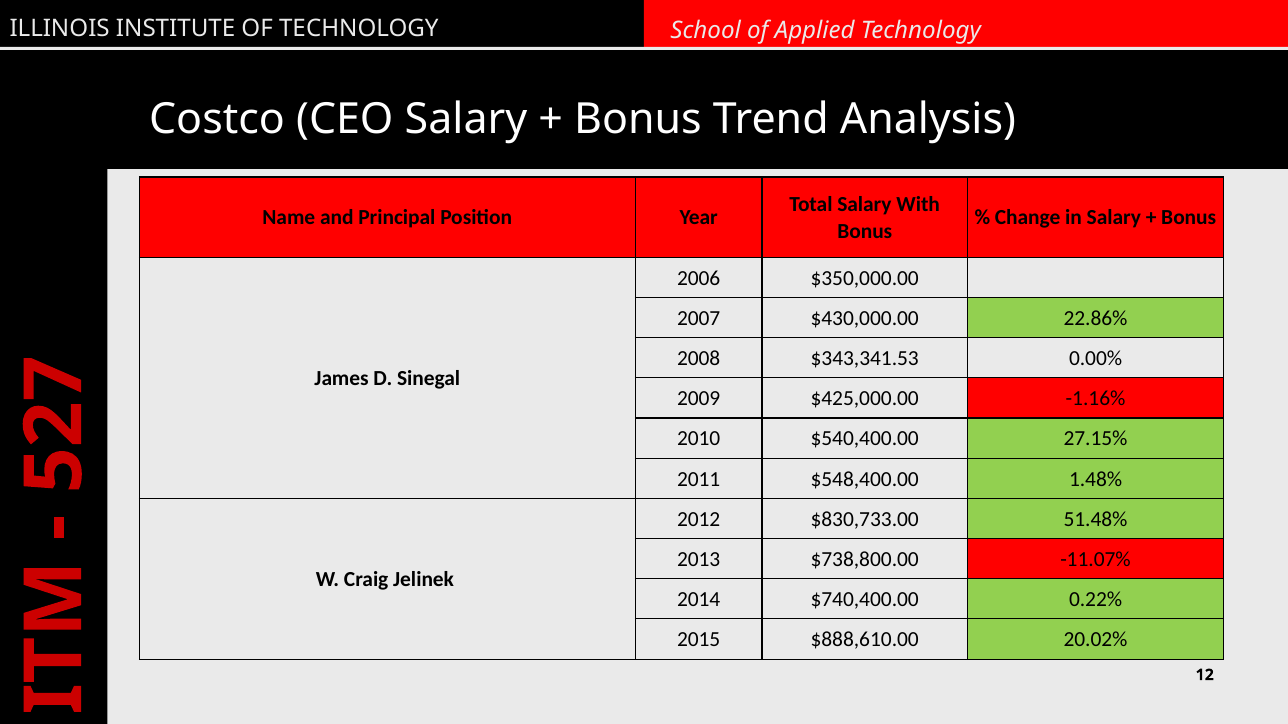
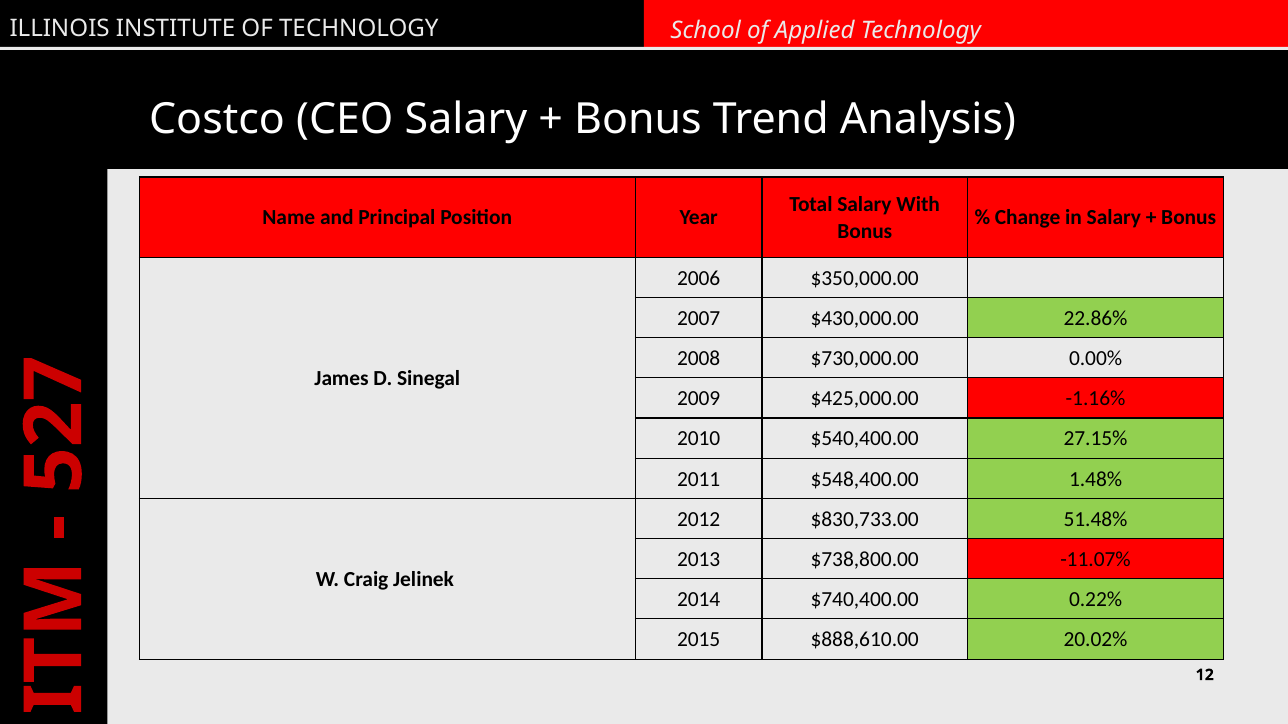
$343,341.53: $343,341.53 -> $730,000.00 (865, 359)
